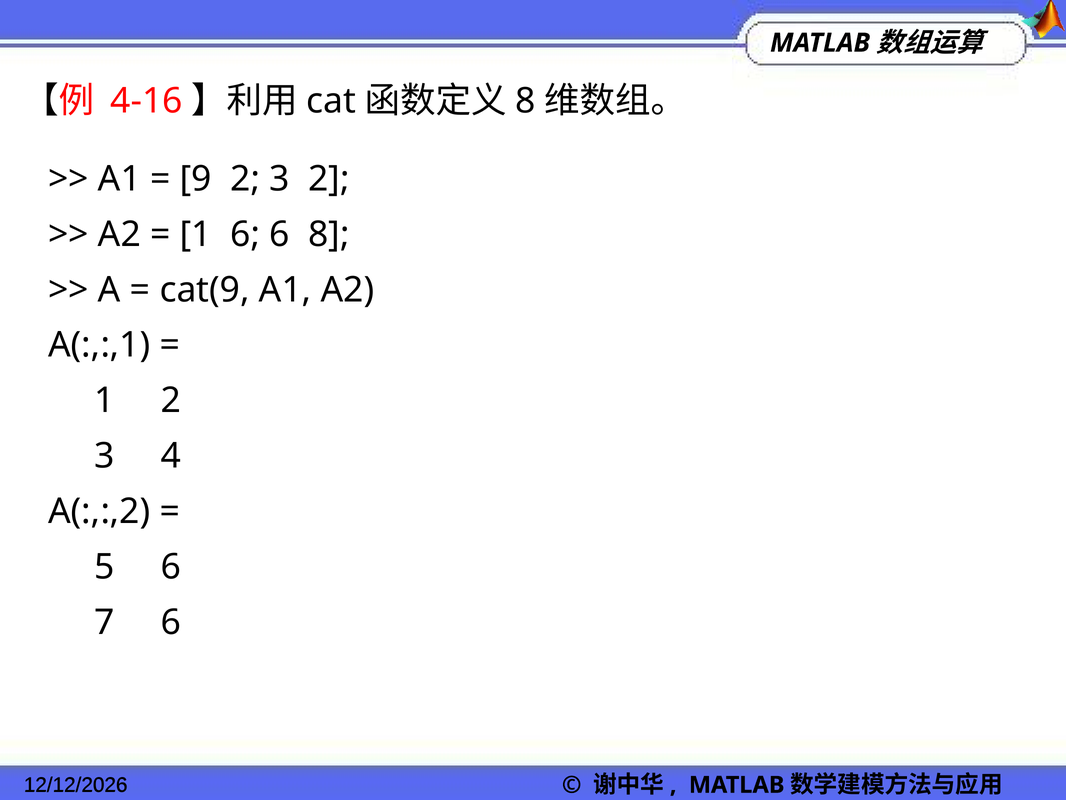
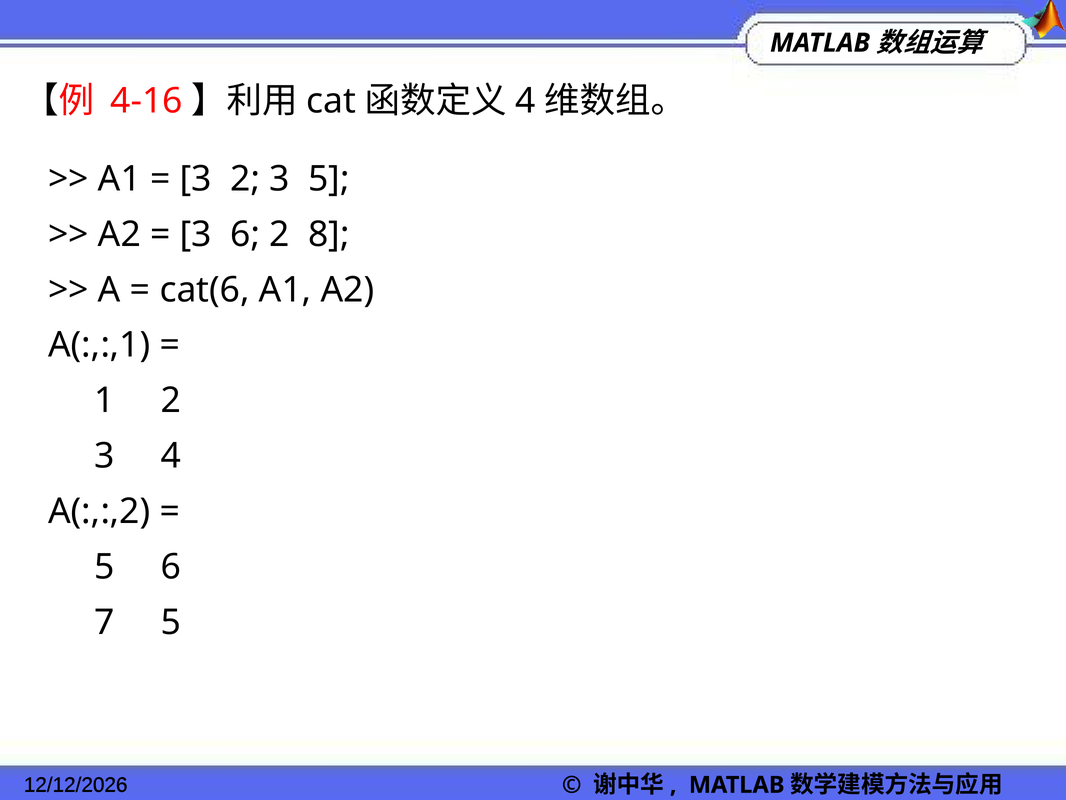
8: 8 -> 4 (525, 101)
9: 9 -> 3 (196, 179)
3 2: 2 -> 5 (329, 179)
1: 1 -> 3 (196, 234)
6 6: 6 -> 2 (279, 234)
cat(9: cat(9 -> cat(6 (205, 290)
7 6: 6 -> 5 (171, 622)
